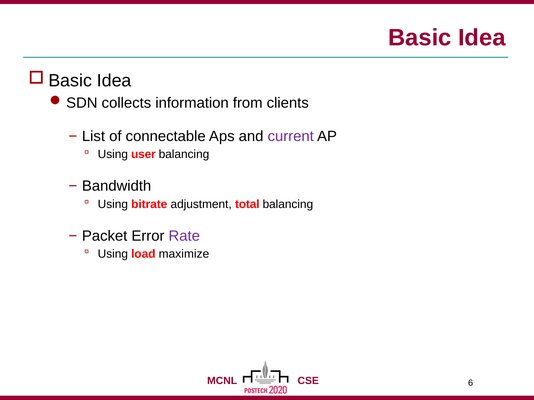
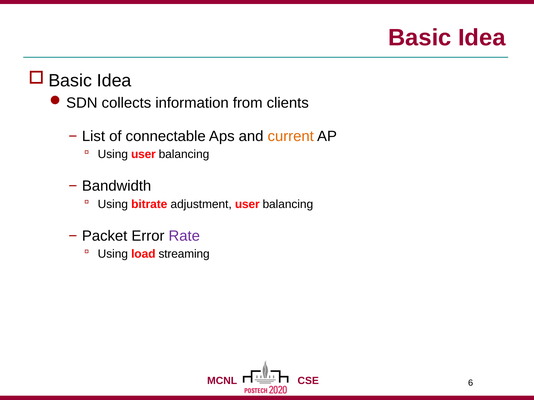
current colour: purple -> orange (291, 136)
adjustment total: total -> user (247, 204)
maximize: maximize -> streaming (184, 254)
